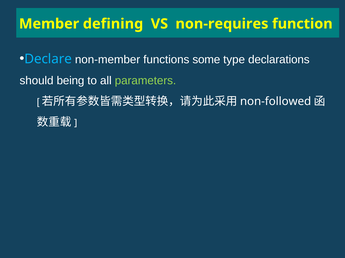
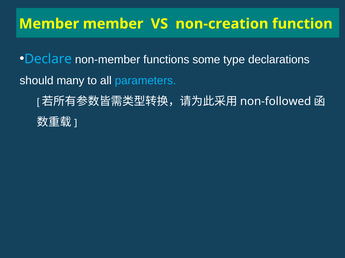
Member defining: defining -> member (113, 24)
non-requires: non-requires -> non-creation (222, 24)
being: being -> many (70, 81)
parameters colour: light green -> light blue (145, 81)
